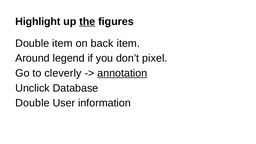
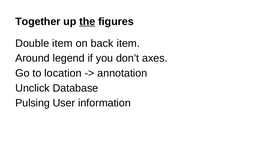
Highlight: Highlight -> Together (38, 22)
pixel: pixel -> axes (155, 58)
cleverly: cleverly -> location (63, 73)
annotation underline: present -> none (122, 73)
Double: Double -> Pulsing (33, 103)
